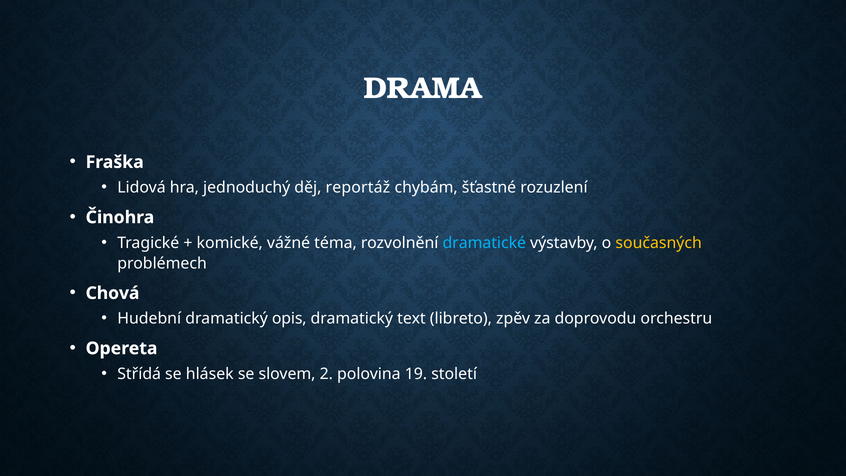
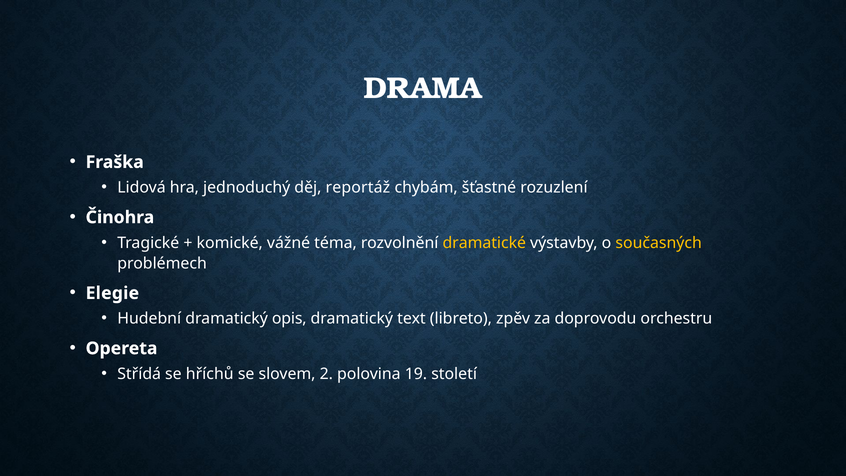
dramatické colour: light blue -> yellow (484, 243)
Chová: Chová -> Elegie (112, 293)
hlásek: hlásek -> hříchů (210, 374)
